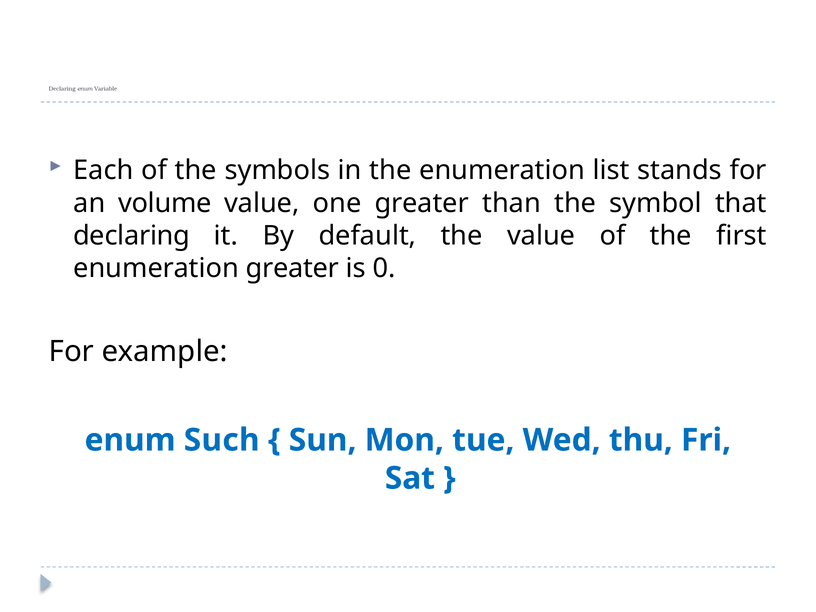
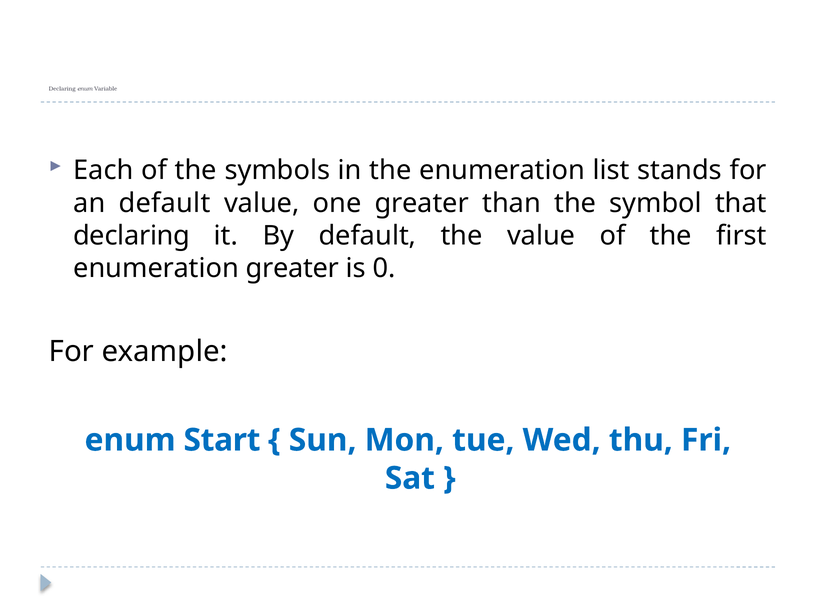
an volume: volume -> default (165, 203)
Such: Such -> Start (222, 440)
